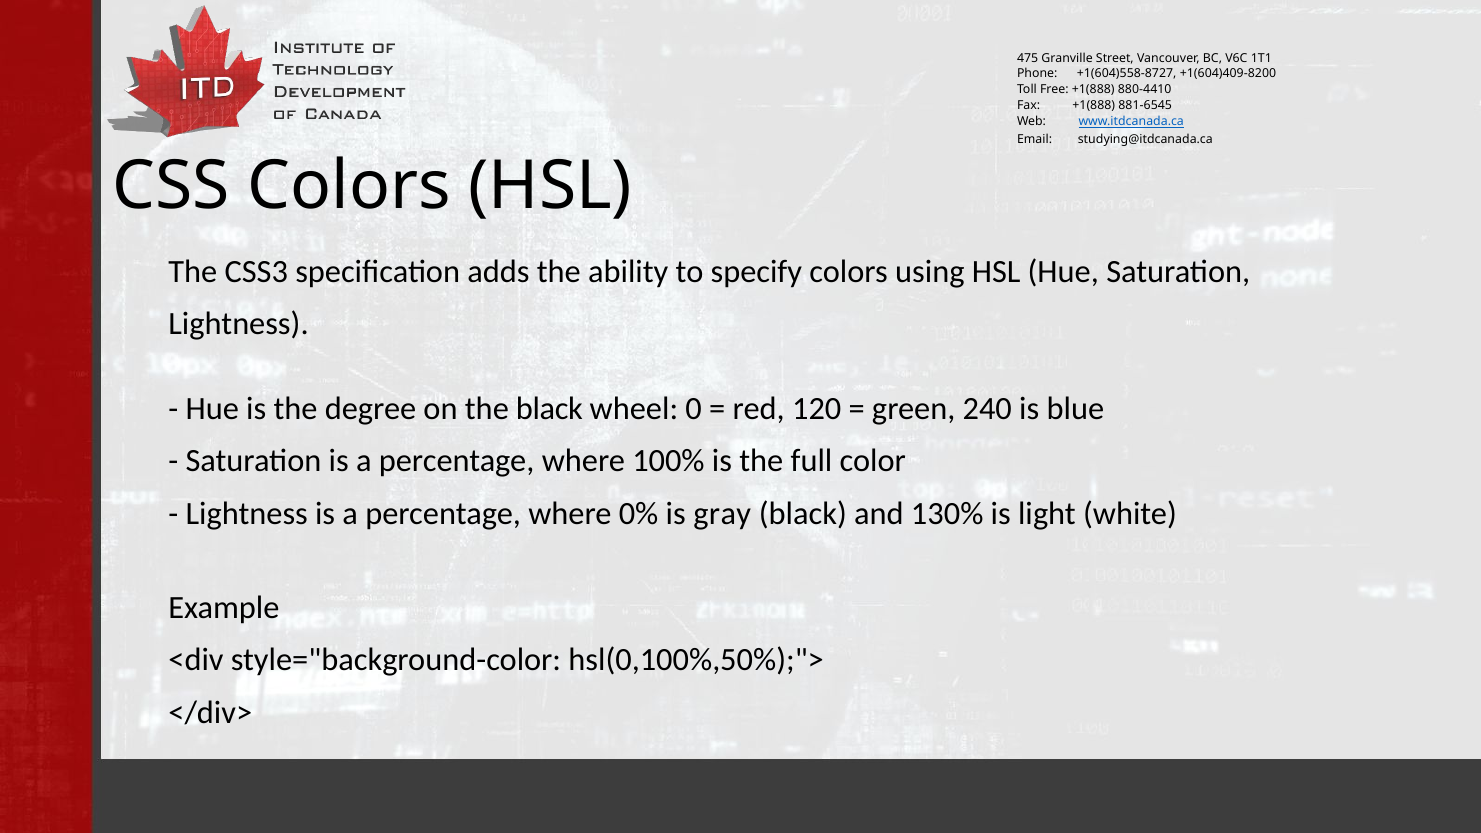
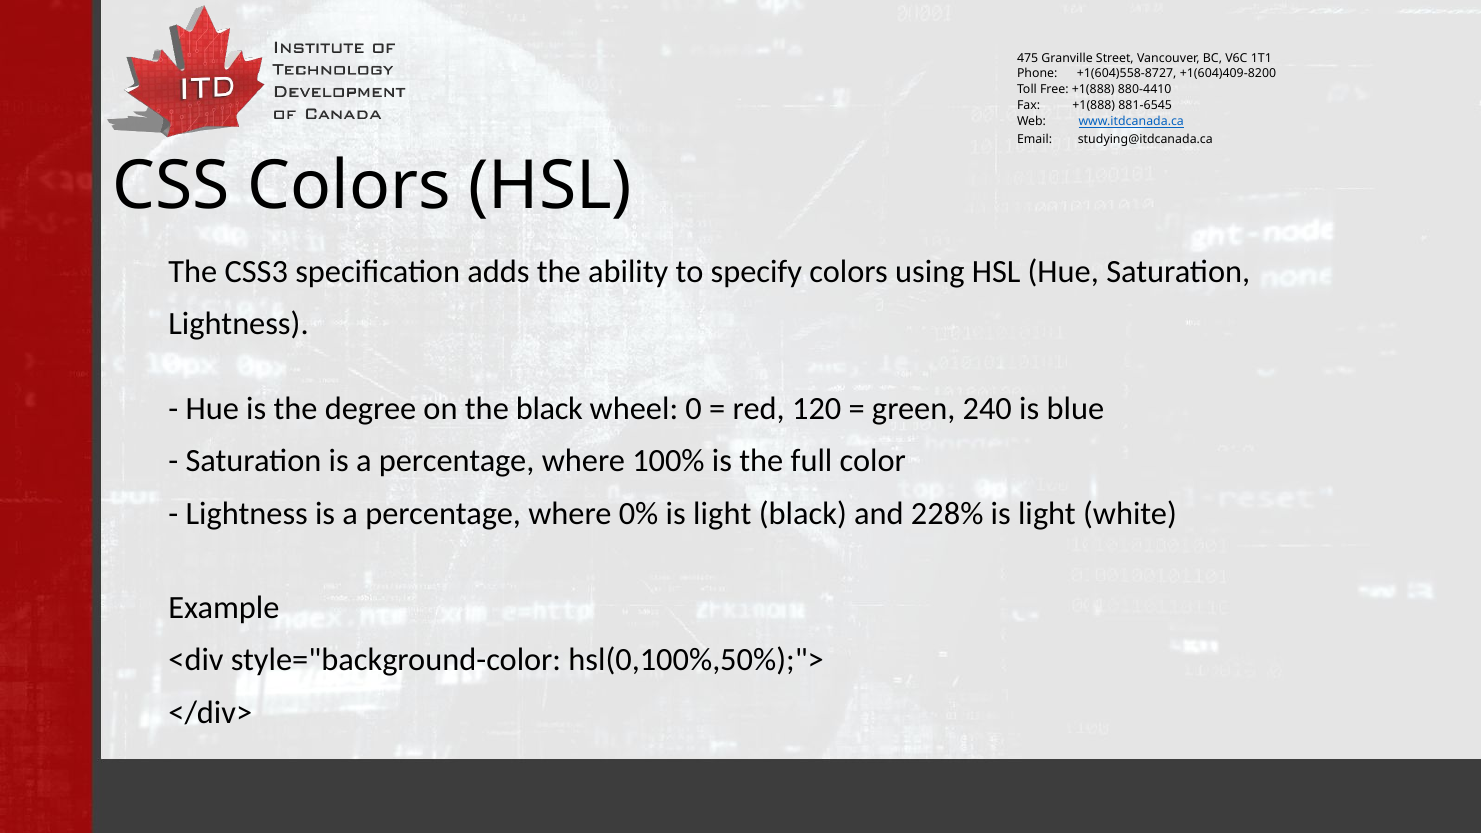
0% is gray: gray -> light (722, 514)
130%: 130% -> 228% (947, 514)
